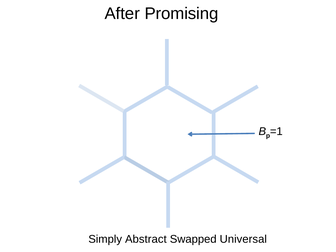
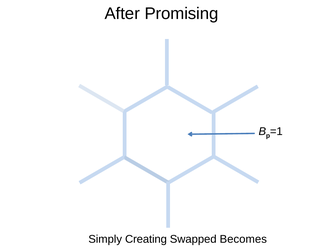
Abstract: Abstract -> Creating (146, 239)
Universal: Universal -> Becomes (243, 239)
